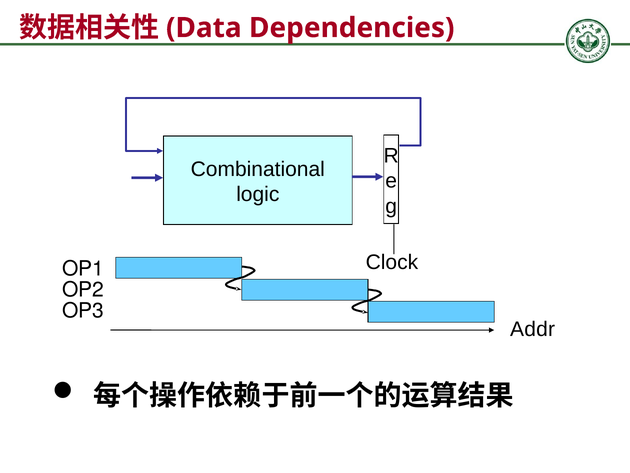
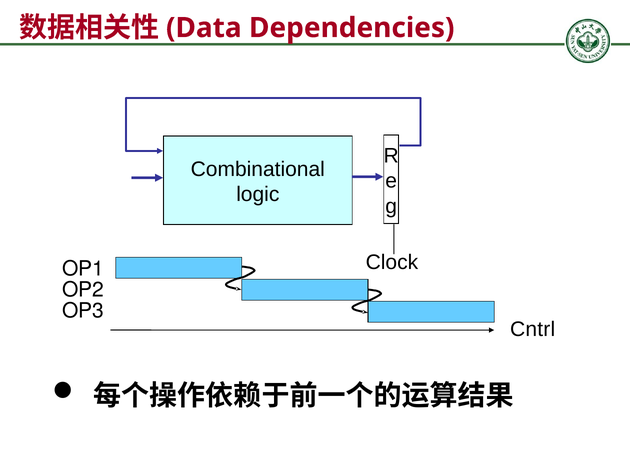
Addr: Addr -> Cntrl (533, 329)
